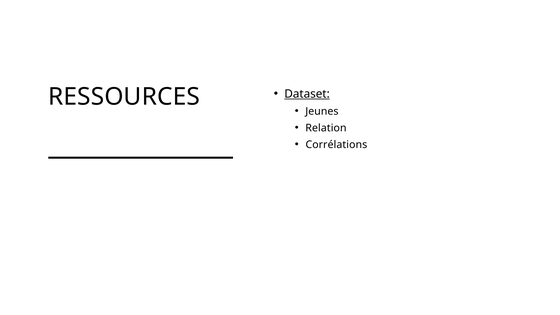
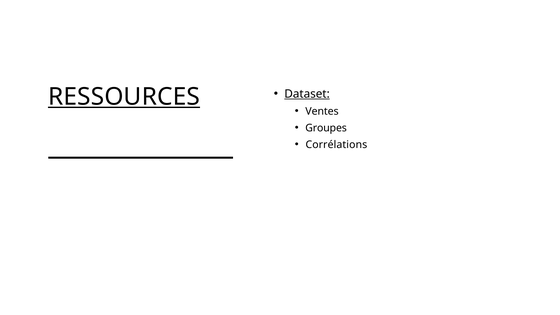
RESSOURCES underline: none -> present (124, 97)
Jeunes: Jeunes -> Ventes (322, 111)
Relation: Relation -> Groupes (326, 128)
